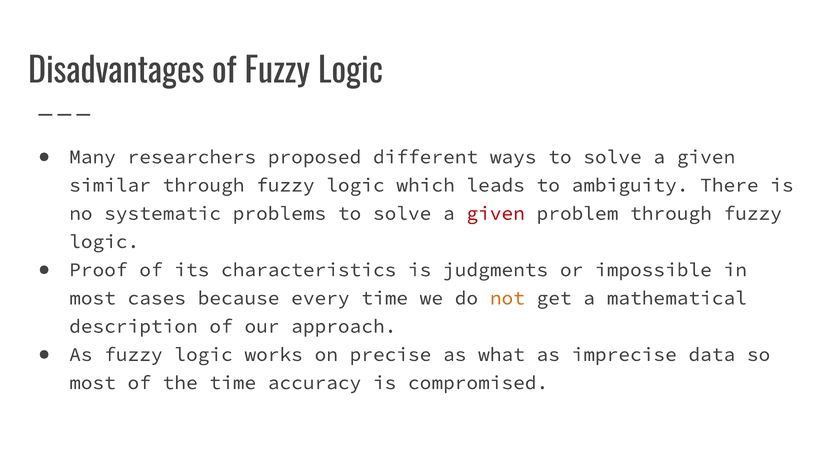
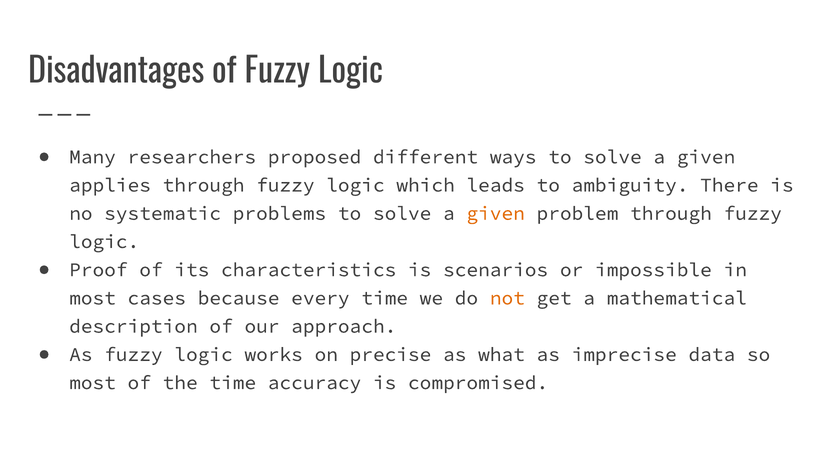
similar: similar -> applies (110, 185)
given colour: red -> orange (496, 213)
judgments: judgments -> scenarios (496, 270)
